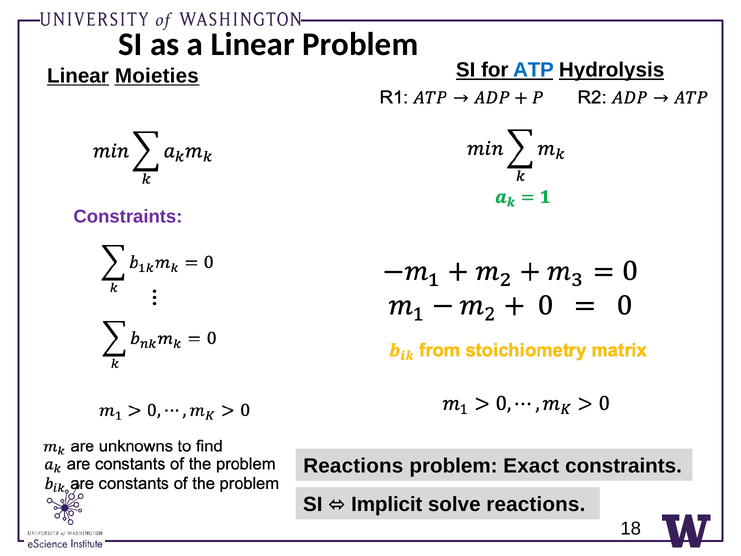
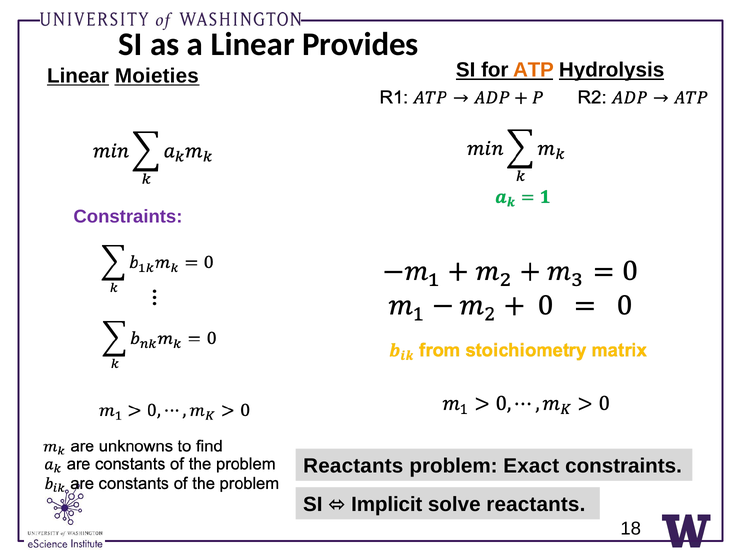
Linear Problem: Problem -> Provides (360, 44)
ATP colour: blue -> orange (533, 70)
Reactions: Reactions -> Reactants (353, 466)
solve reactions: reactions -> reactants (536, 504)
